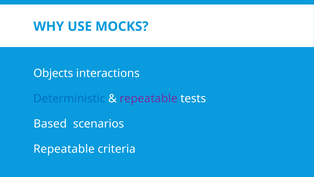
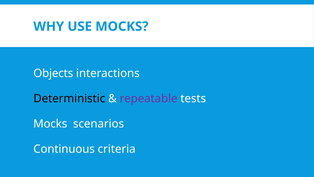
Deterministic colour: blue -> black (69, 98)
Based: Based -> Mocks (50, 124)
Repeatable: Repeatable -> Continuous (64, 149)
